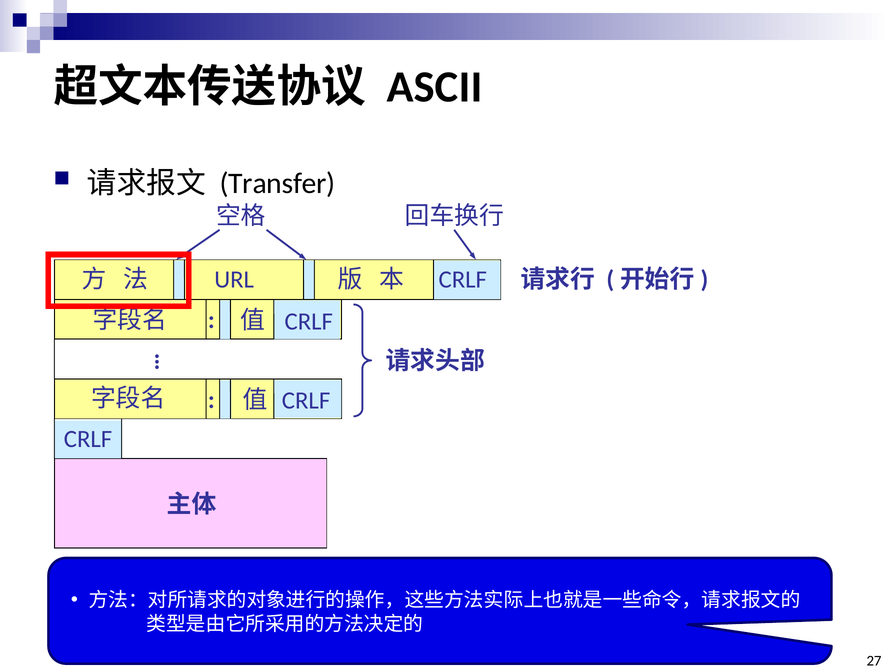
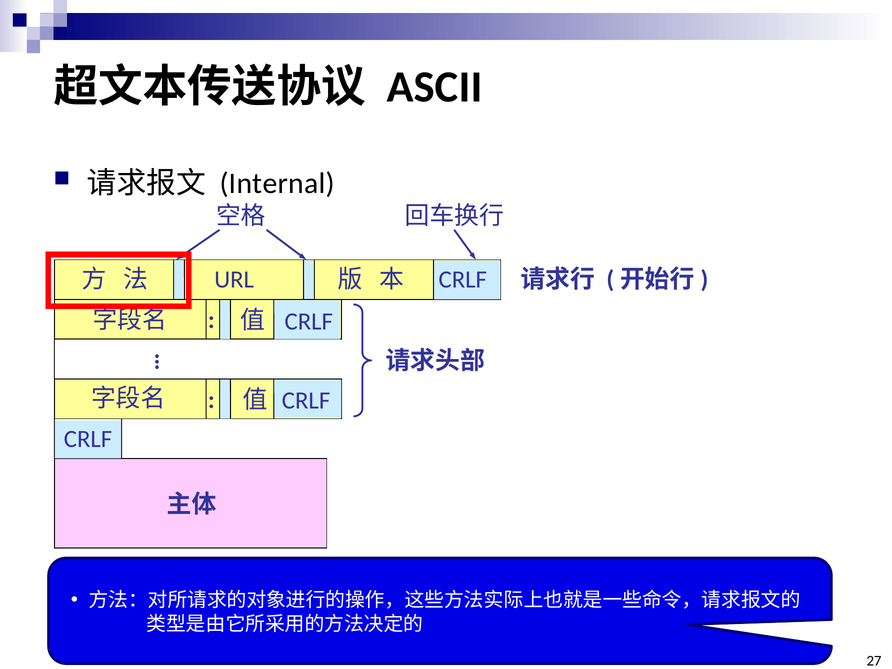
Transfer: Transfer -> Internal (277, 183)
